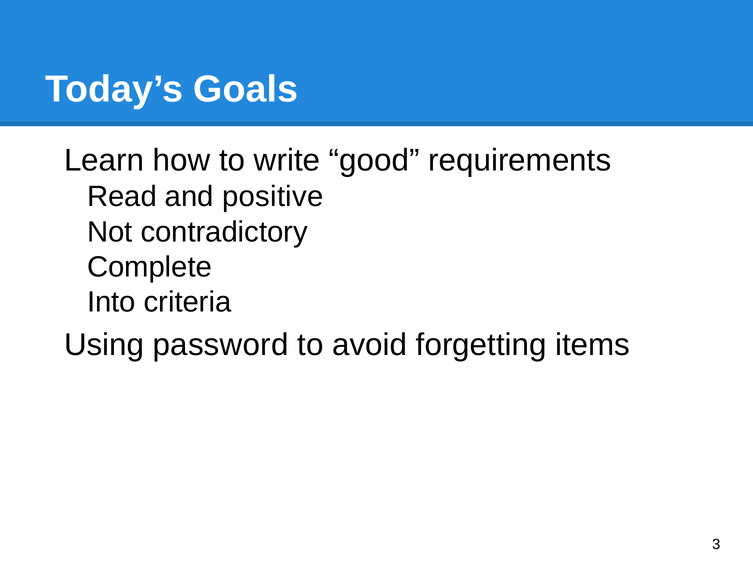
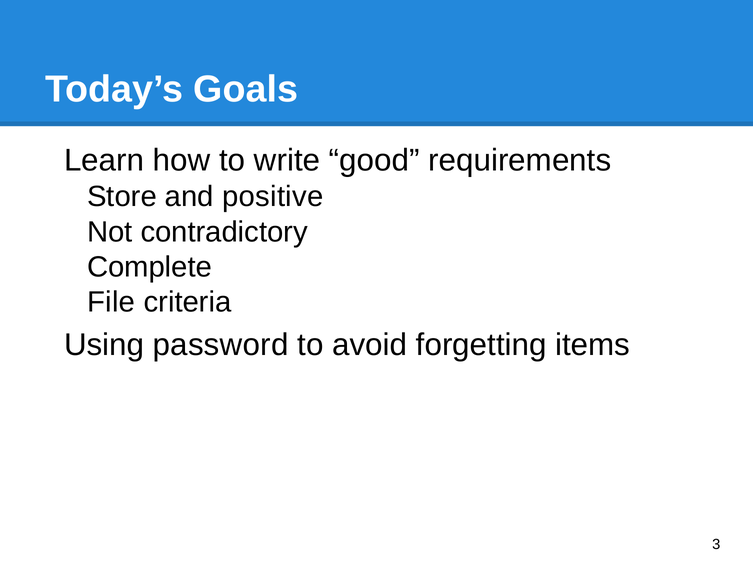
Read: Read -> Store (122, 197)
Into: Into -> File (111, 302)
